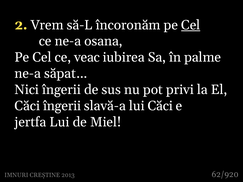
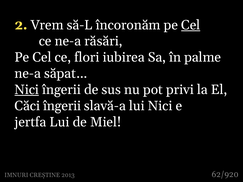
osana: osana -> răsări (103, 41)
veac: veac -> flori (87, 57)
Nici underline: none -> present (27, 90)
lui Căci: Căci -> Nici (160, 106)
